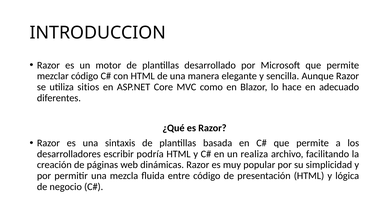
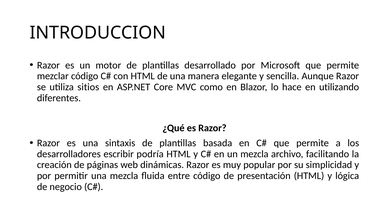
adecuado: adecuado -> utilizando (339, 87)
un realiza: realiza -> mezcla (254, 154)
